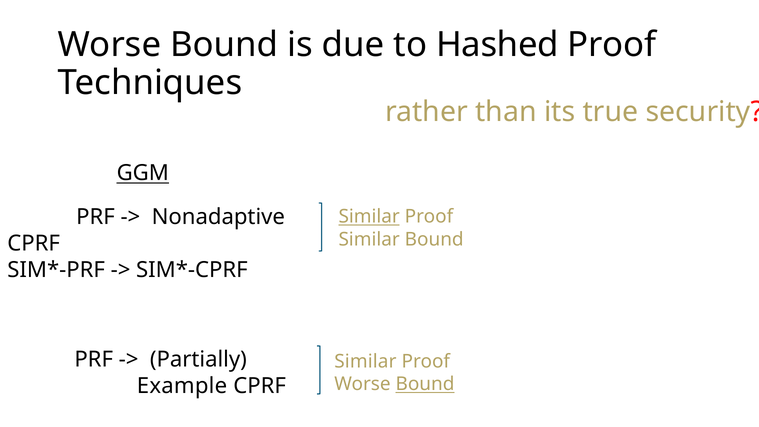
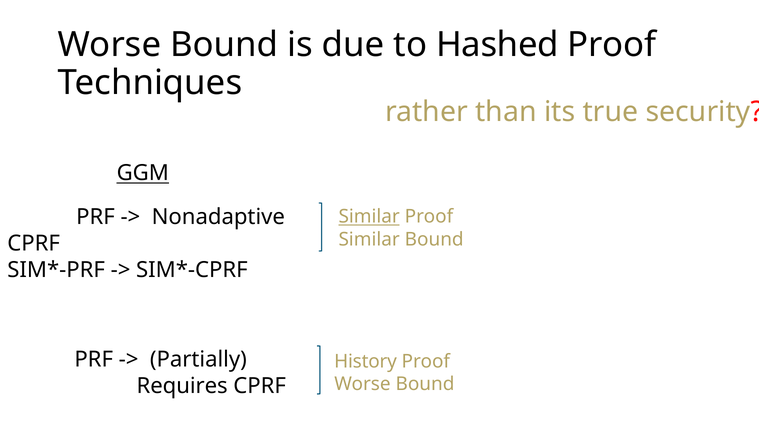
Similar: Similar -> History (366, 361)
Bound underline: present -> none (425, 384)
Example: Example -> Requires (182, 386)
